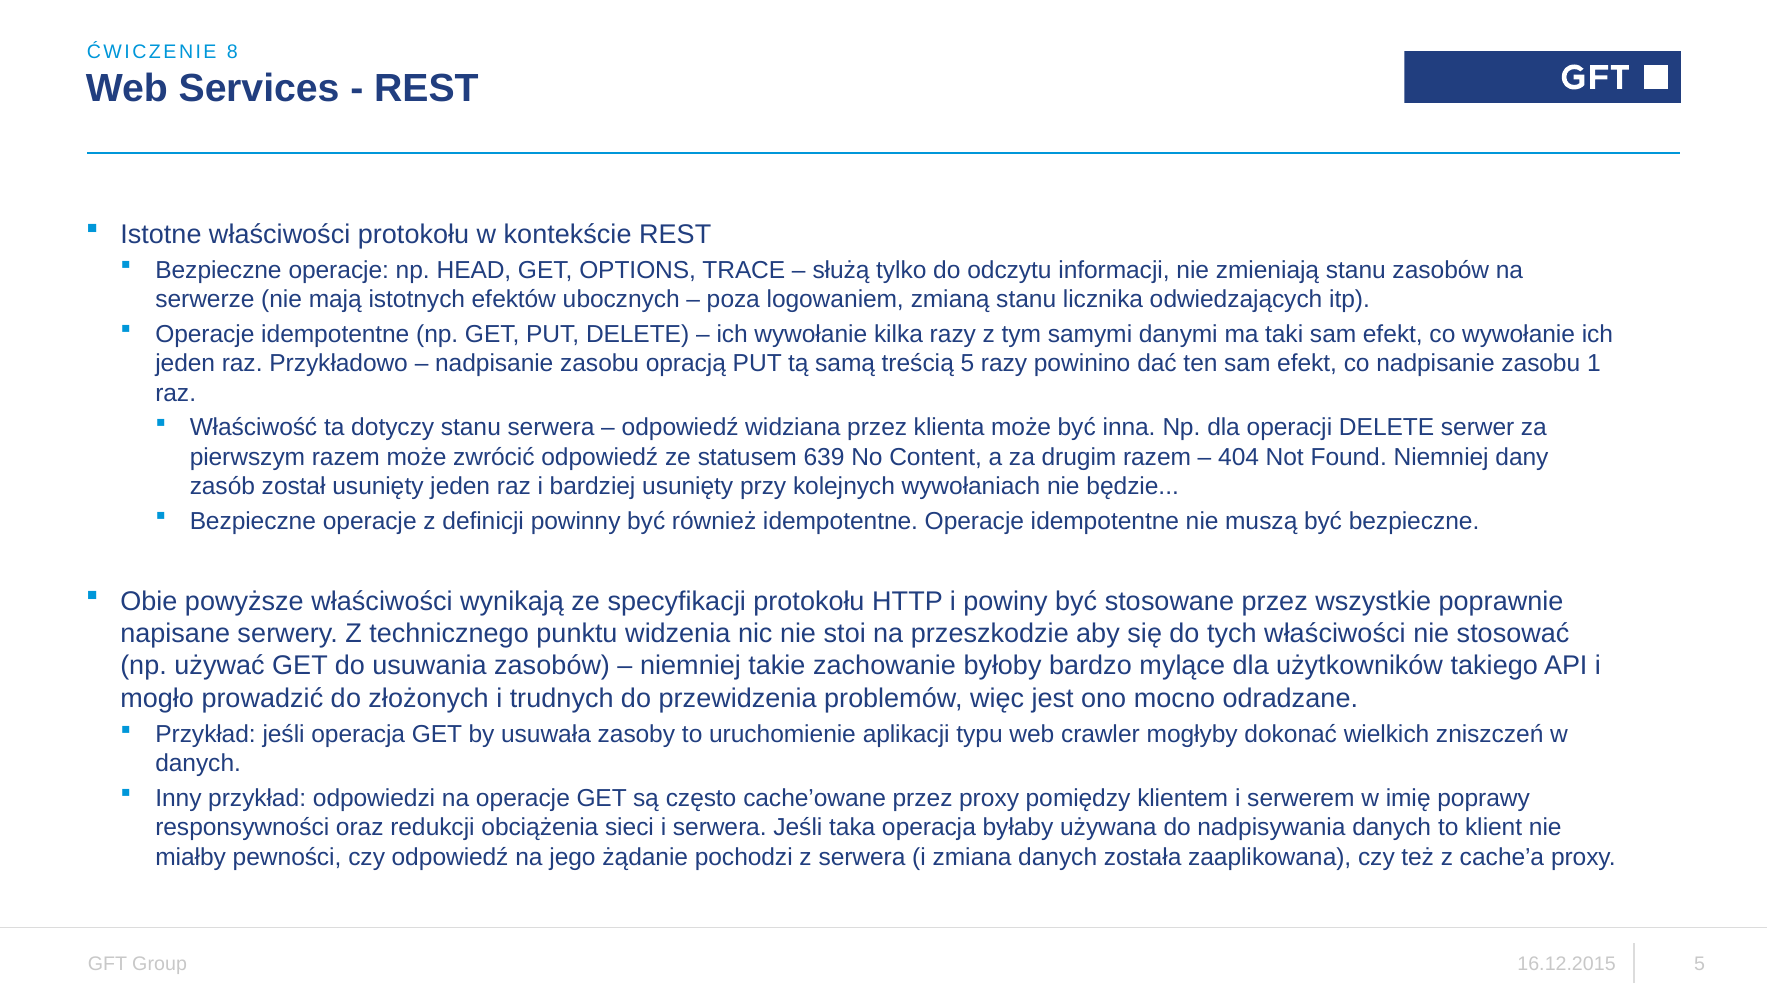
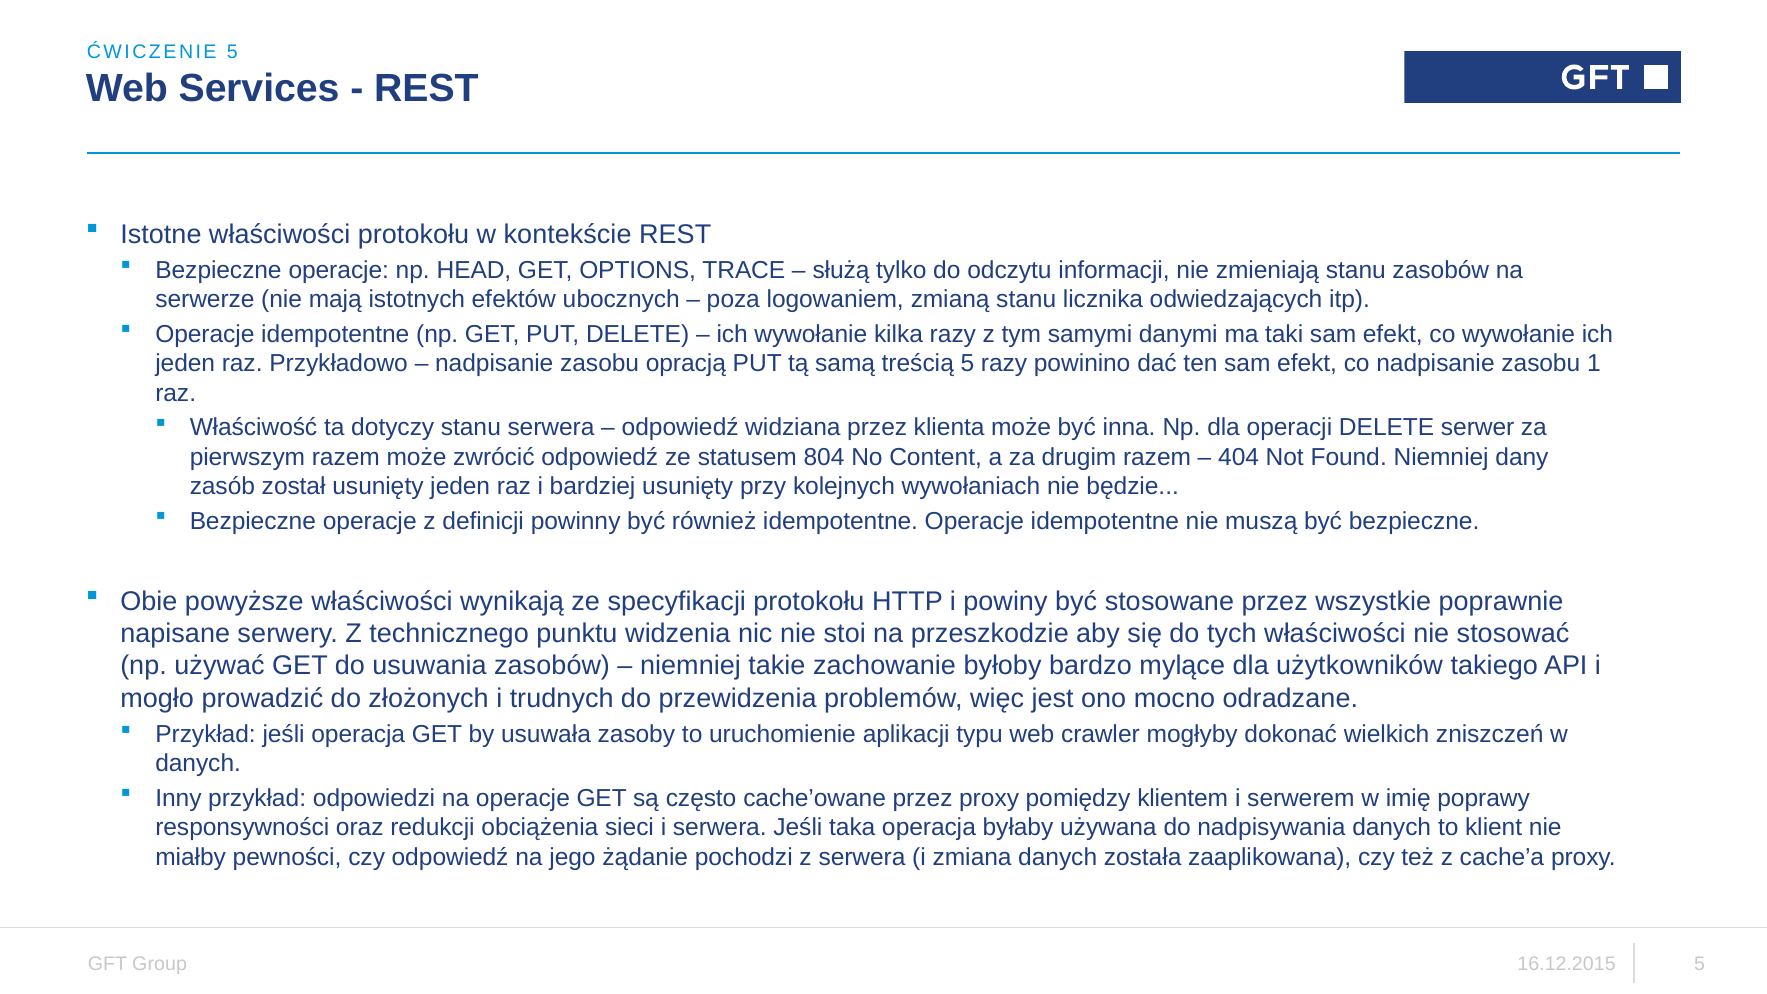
ĆWICZENIE 8: 8 -> 5 (232, 52)
639: 639 -> 804 (824, 457)
